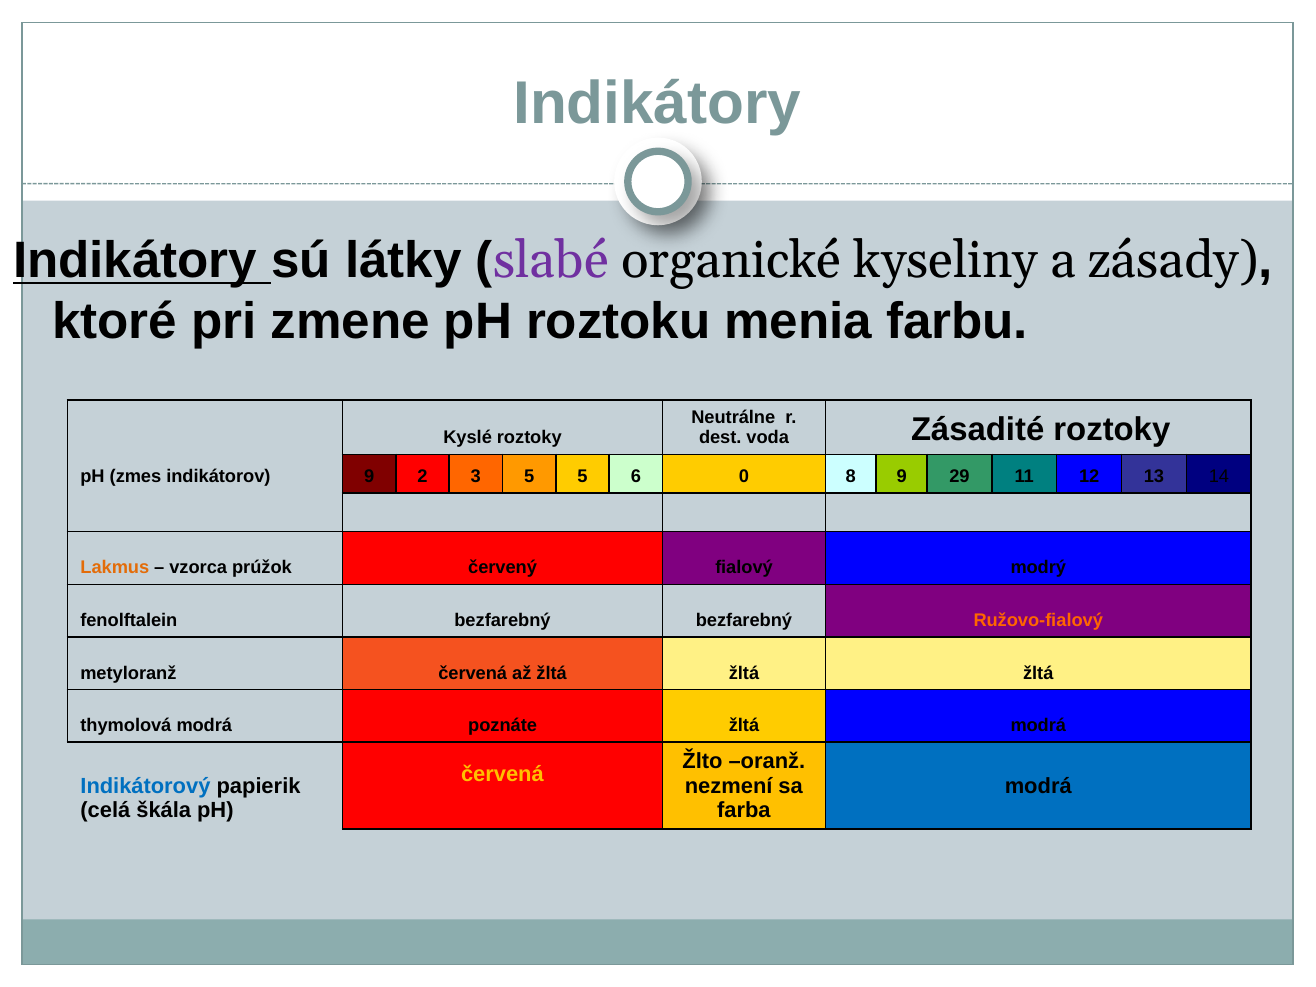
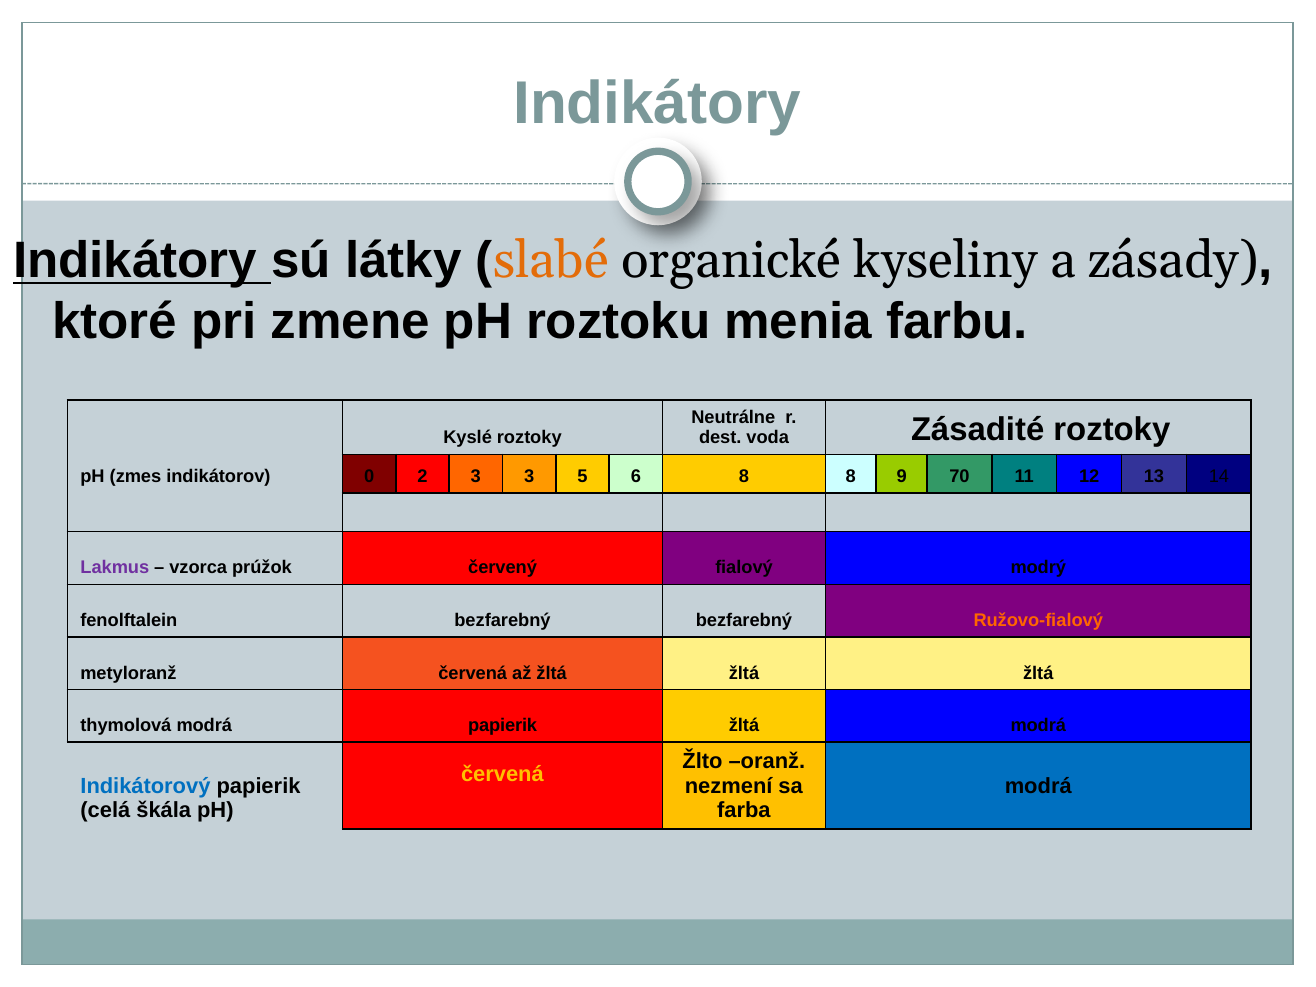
slabé colour: purple -> orange (551, 261)
indikátorov 9: 9 -> 0 (369, 477)
3 5: 5 -> 3 (529, 477)
6 0: 0 -> 8 (744, 477)
29: 29 -> 70 (959, 477)
Lakmus colour: orange -> purple (115, 568)
modrá poznáte: poznáte -> papierik (503, 726)
